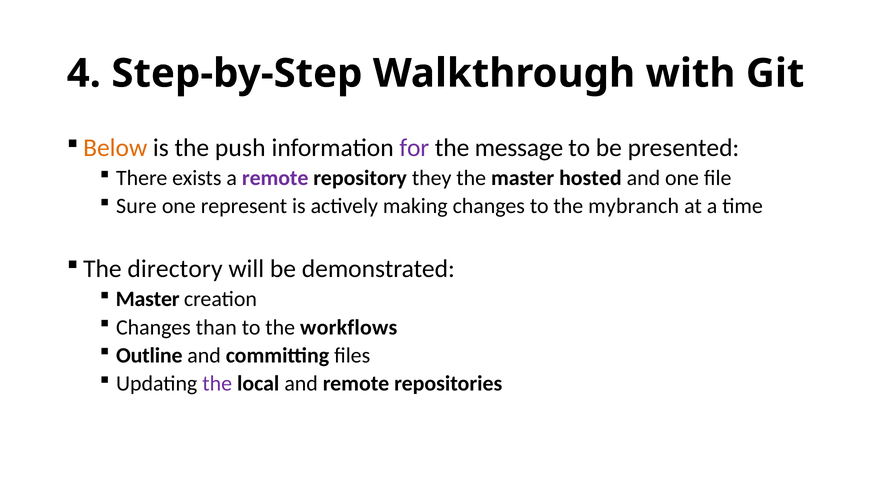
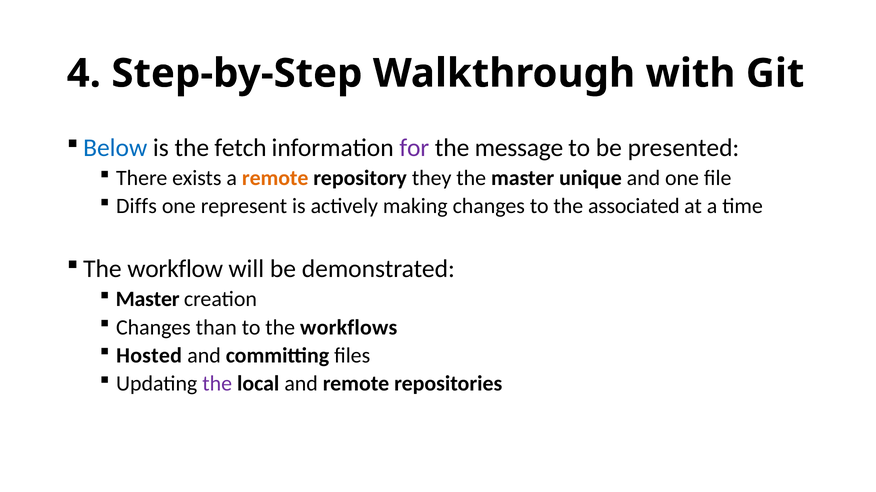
Below colour: orange -> blue (115, 148)
push: push -> fetch (240, 148)
remote colour: purple -> orange (275, 178)
hosted: hosted -> unique (590, 178)
Sure: Sure -> Diffs (136, 207)
mybranch: mybranch -> associated (634, 207)
directory: directory -> workflow (175, 269)
Outline: Outline -> Hosted (149, 356)
